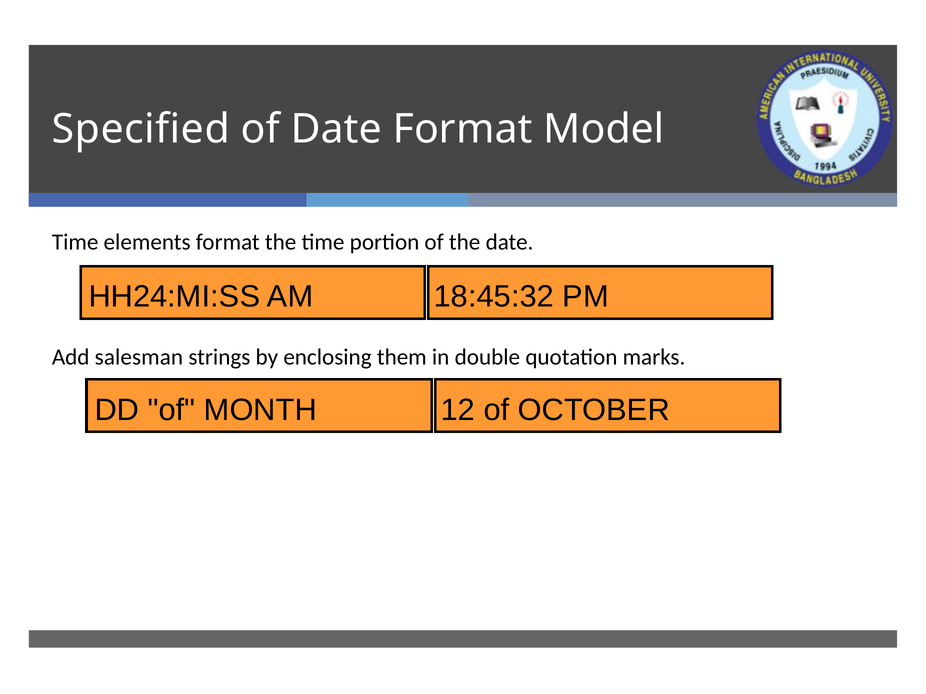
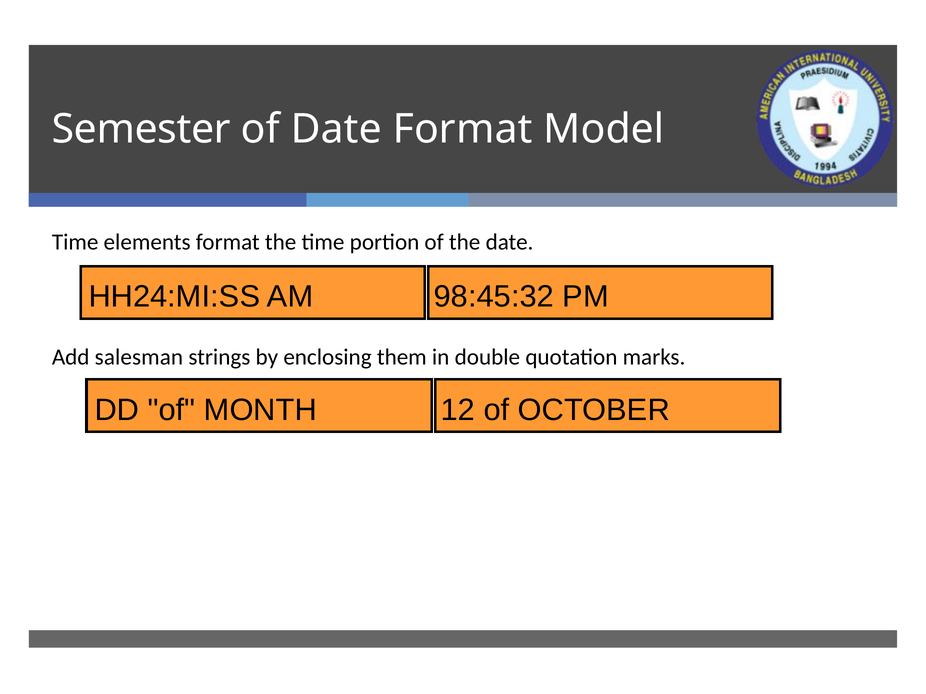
Specified: Specified -> Semester (141, 129)
18:45:32: 18:45:32 -> 98:45:32 (494, 297)
